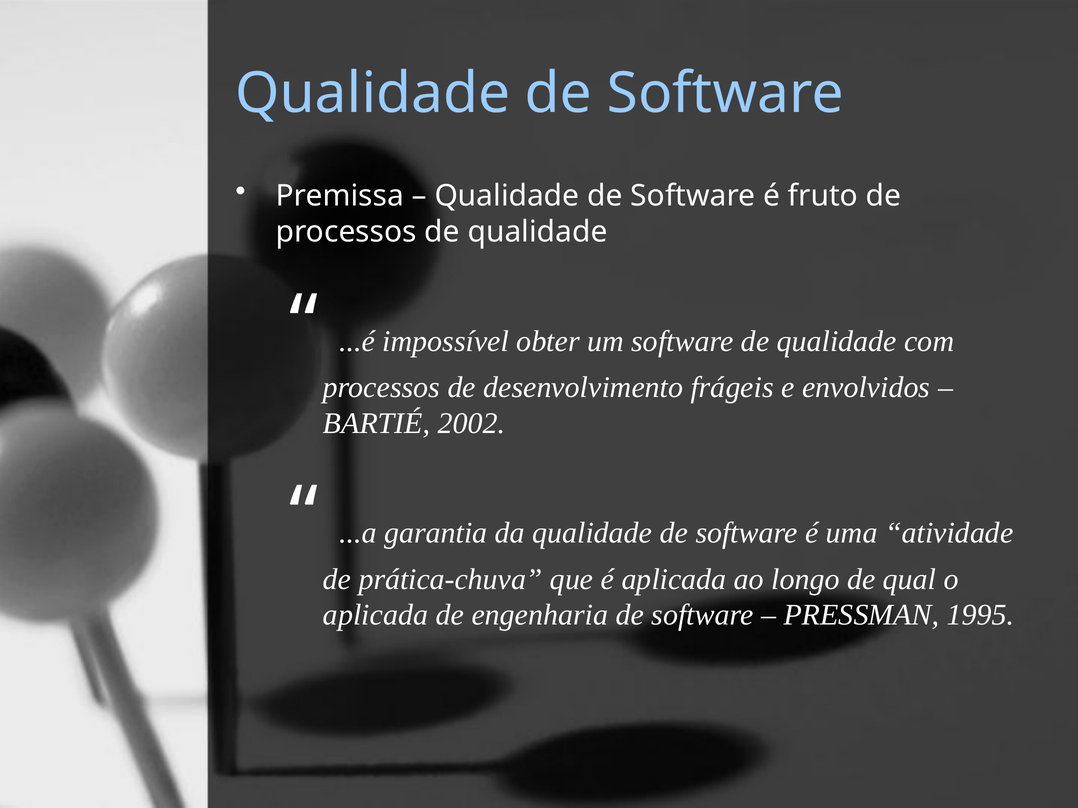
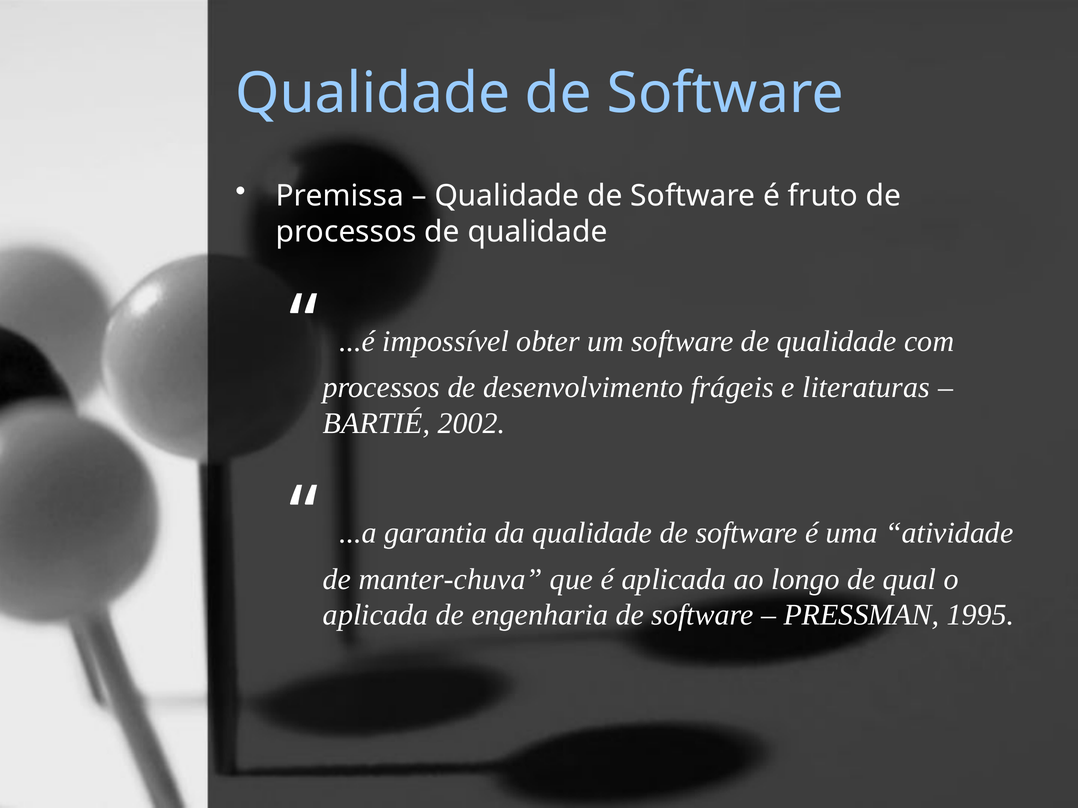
envolvidos: envolvidos -> literaturas (866, 388)
prática-chuva: prática-chuva -> manter-chuva (451, 579)
